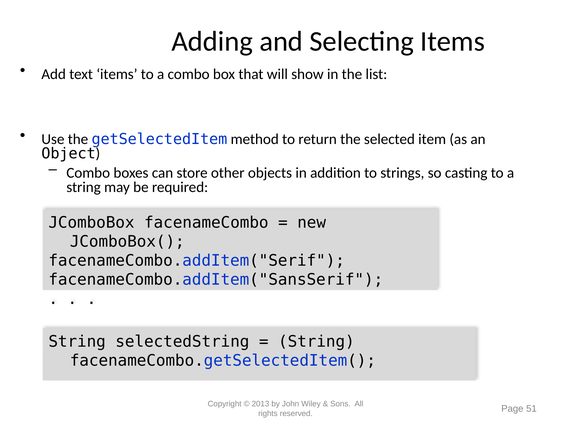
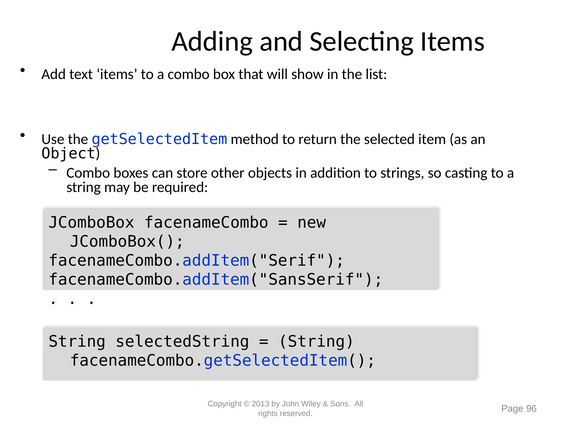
51: 51 -> 96 (531, 409)
